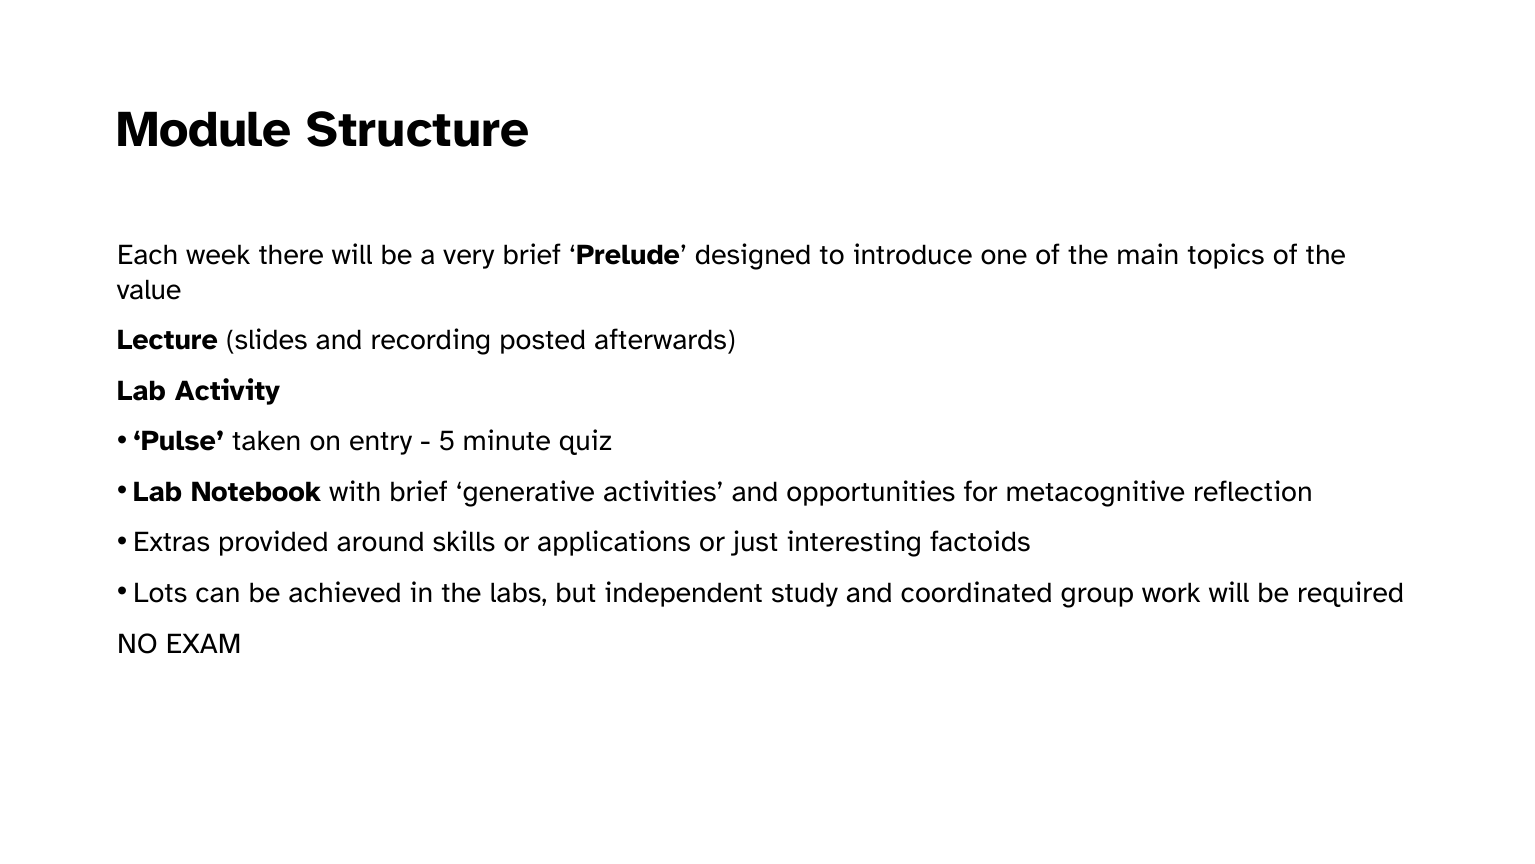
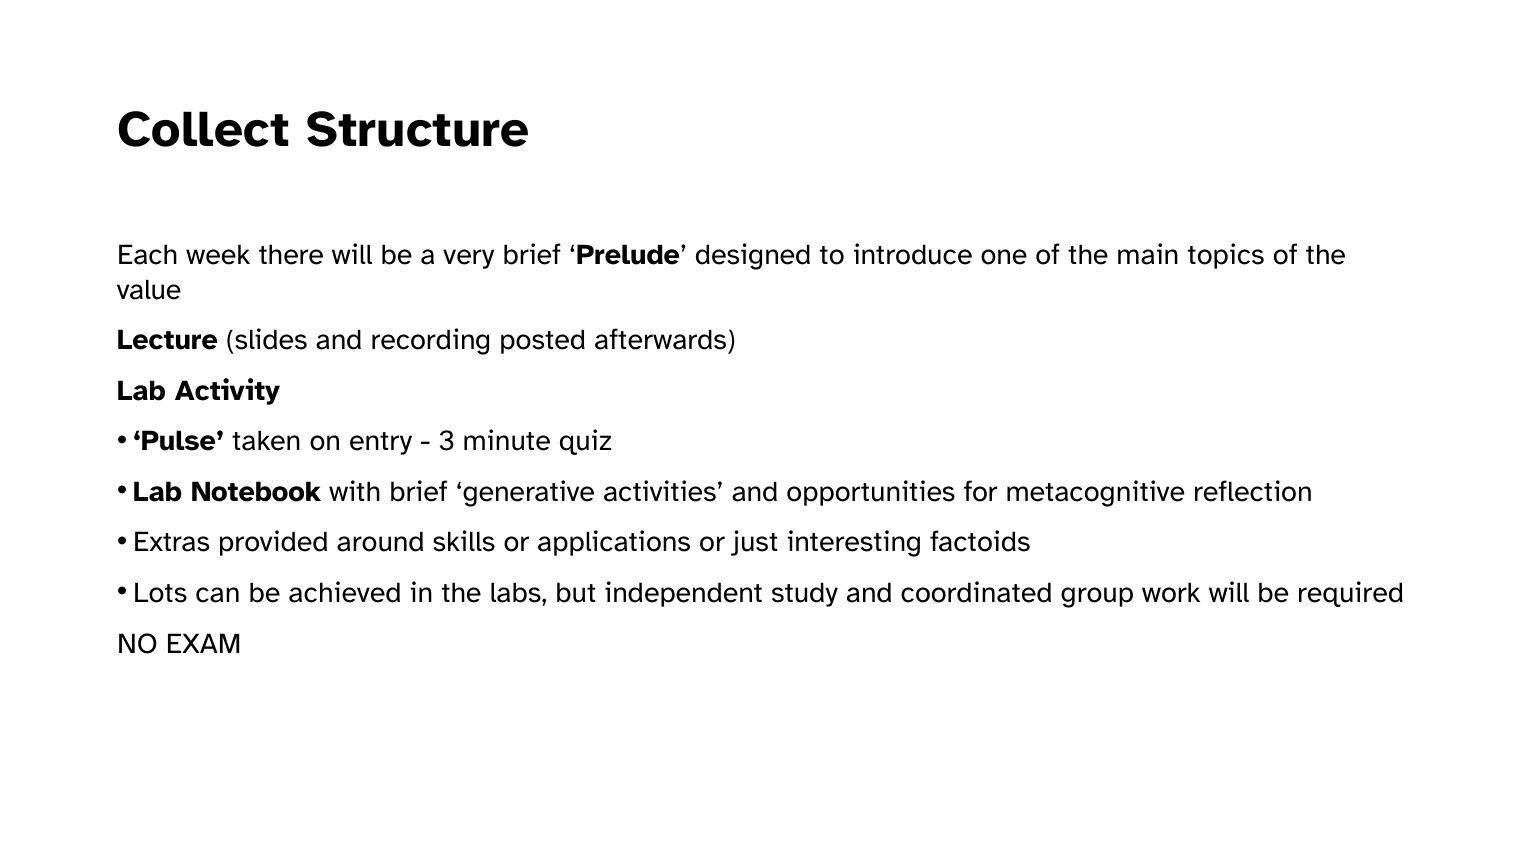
Module: Module -> Collect (204, 129)
5: 5 -> 3 (447, 441)
